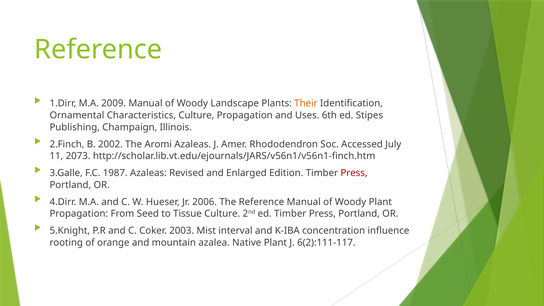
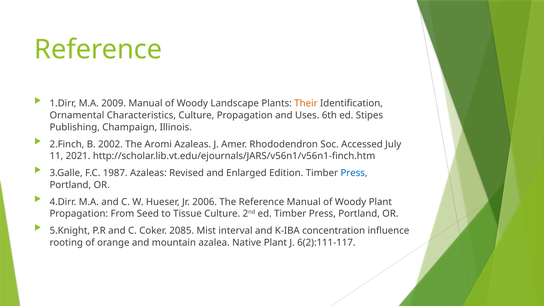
2073: 2073 -> 2021 (78, 156)
Press colour: red -> blue (354, 173)
2003: 2003 -> 2085 (182, 231)
